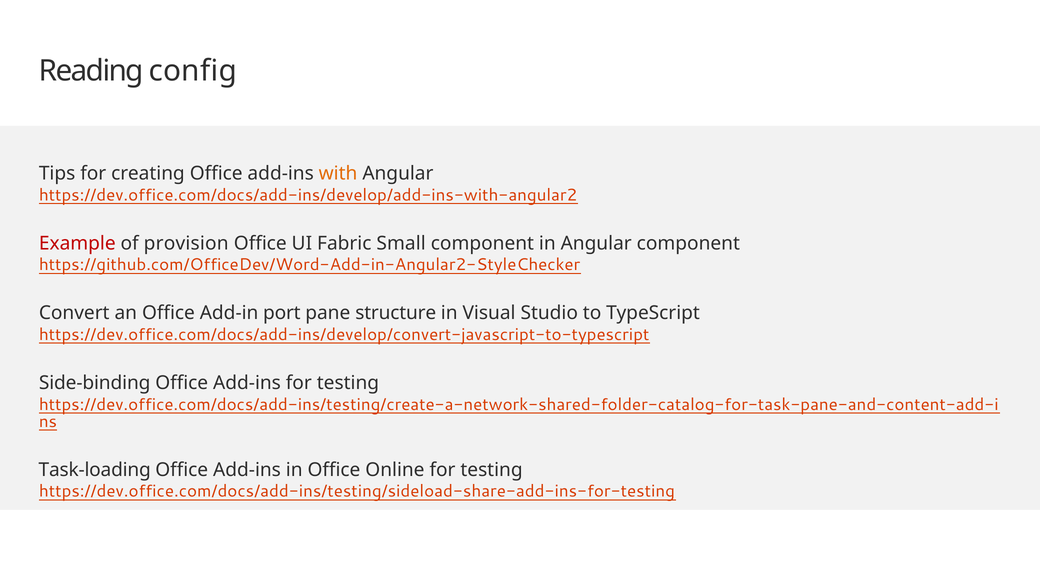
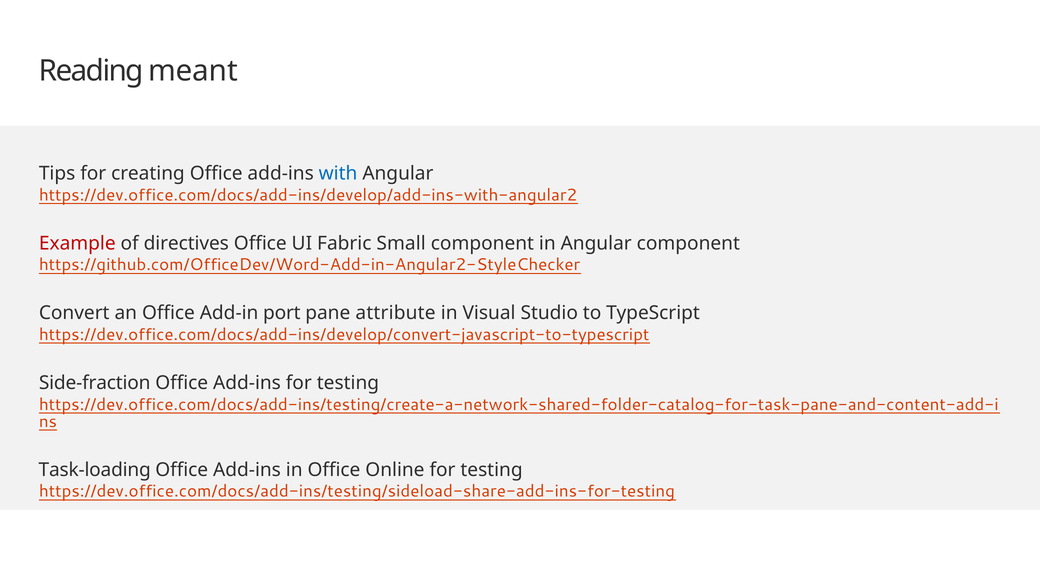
config: config -> meant (193, 71)
with colour: orange -> blue (338, 173)
provision: provision -> directives (186, 243)
structure: structure -> attribute (396, 313)
Side-binding: Side-binding -> Side-fraction (95, 383)
